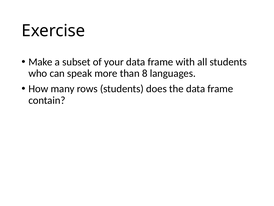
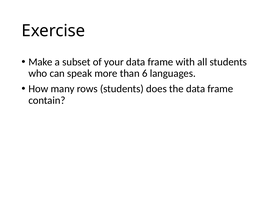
8: 8 -> 6 (145, 73)
